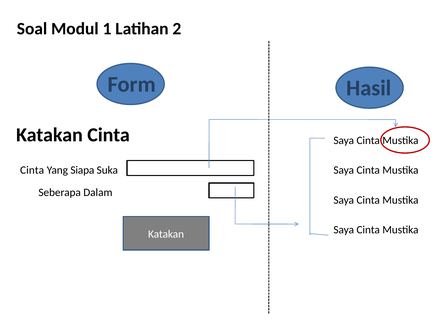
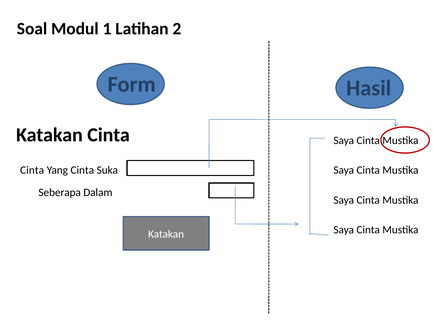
Yang Siapa: Siapa -> Cinta (82, 170)
